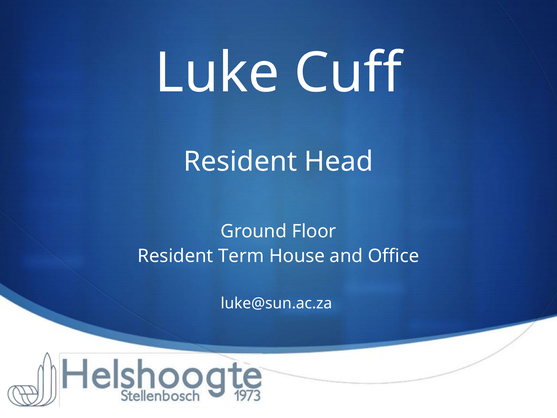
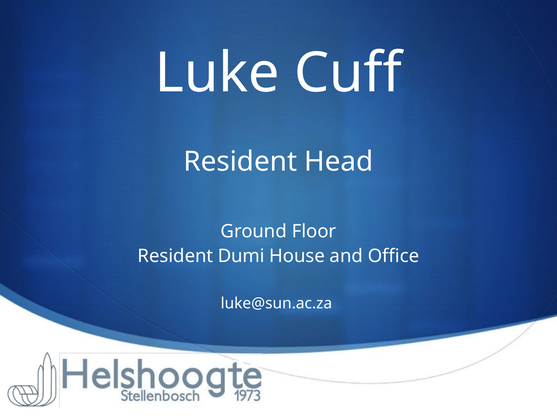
Term: Term -> Dumi (241, 256)
